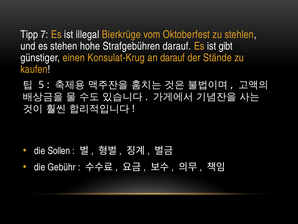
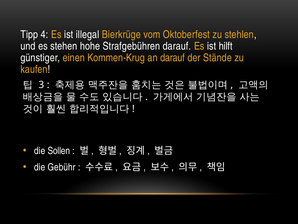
7: 7 -> 4 (44, 34)
gibt: gibt -> hilft (226, 46)
Konsulat-Krug: Konsulat-Krug -> Kommen-Krug (116, 58)
5: 5 -> 3 (41, 85)
